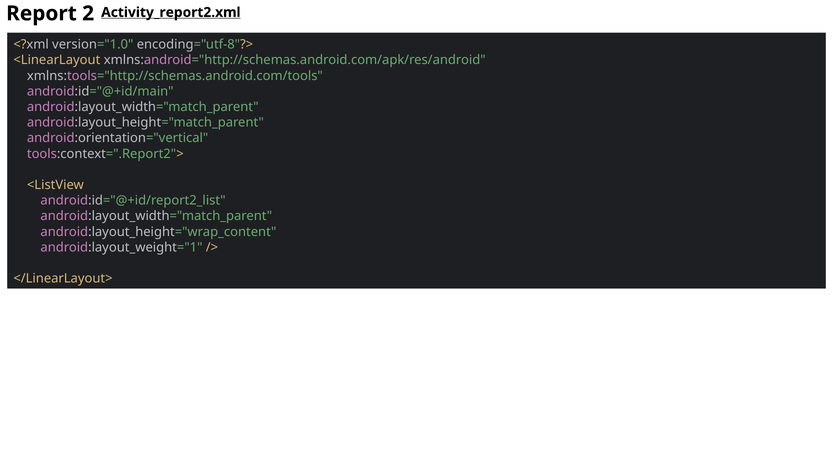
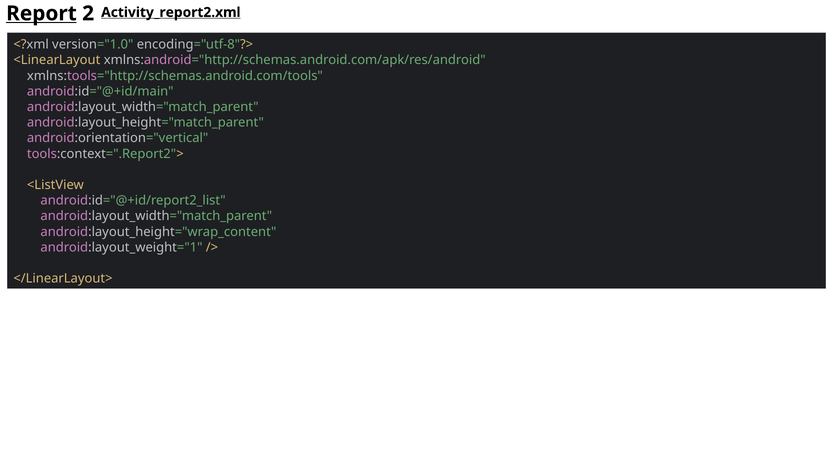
Report underline: none -> present (41, 13)
